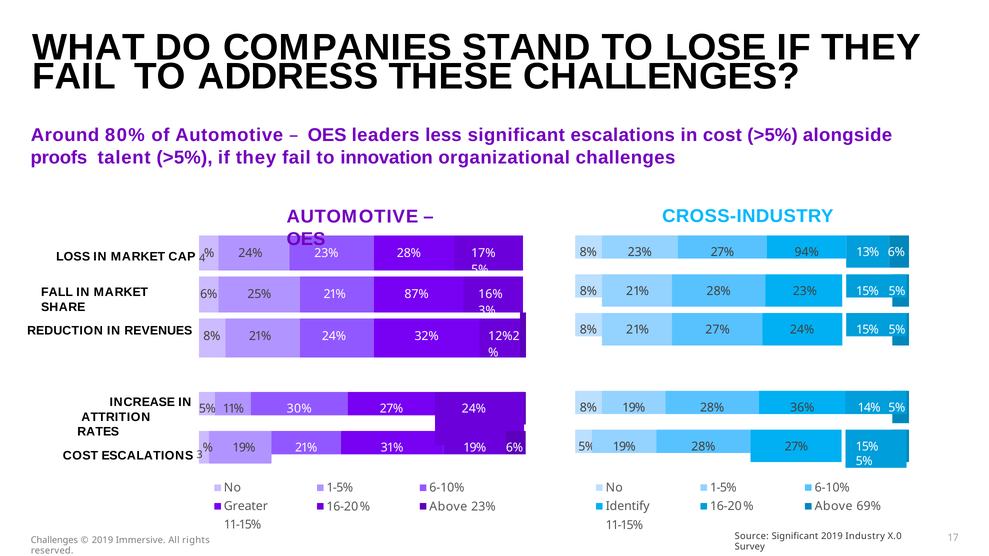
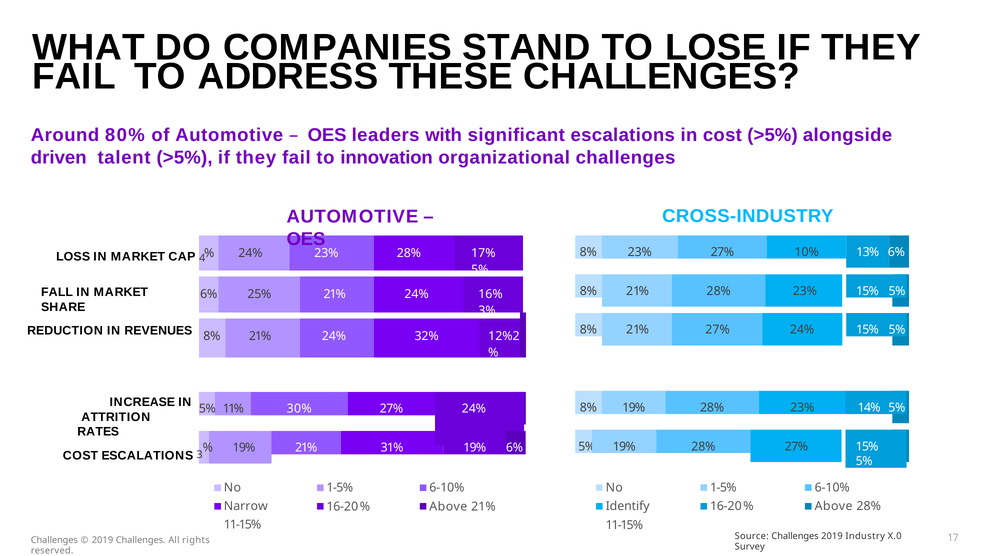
less: less -> with (444, 135)
proofs: proofs -> driven (59, 157)
94%: 94% -> 10% (807, 252)
25% 21% 87%: 87% -> 24% (417, 294)
36%: 36% -> 23% (802, 408)
Above 69%: 69% -> 28% (869, 507)
Greater: Greater -> Narrow (246, 507)
Above 23%: 23% -> 21% (483, 507)
Source Significant: Significant -> Challenges (795, 537)
2019 Immersive: Immersive -> Challenges (141, 540)
